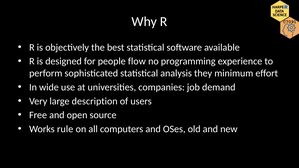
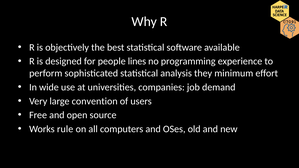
flow: flow -> lines (137, 61)
description: description -> convention (95, 101)
